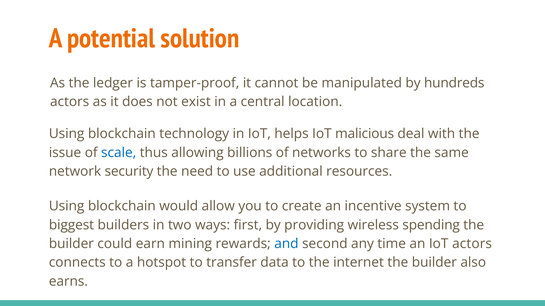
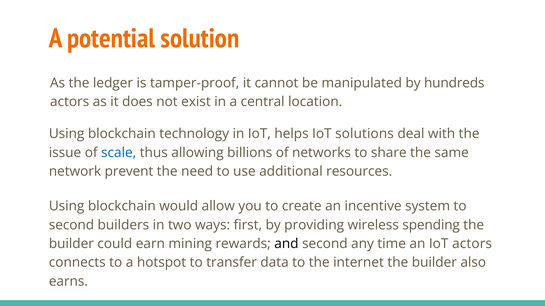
malicious: malicious -> solutions (364, 134)
security: security -> prevent (129, 172)
biggest: biggest -> second (71, 225)
and colour: blue -> black (286, 244)
